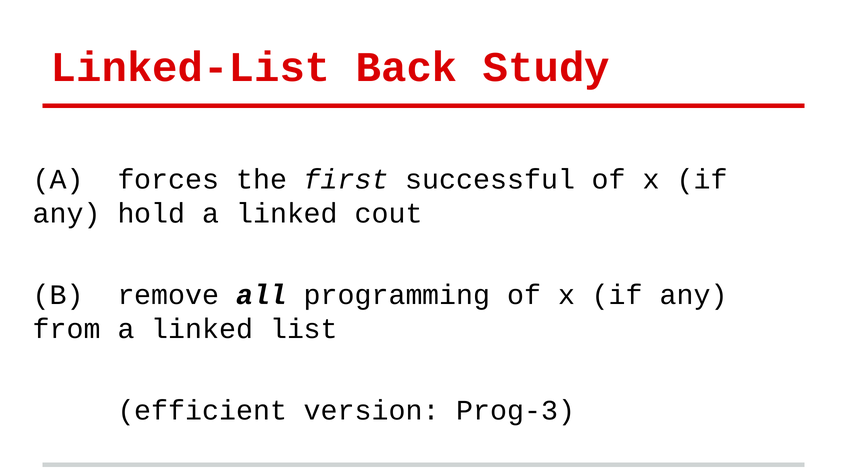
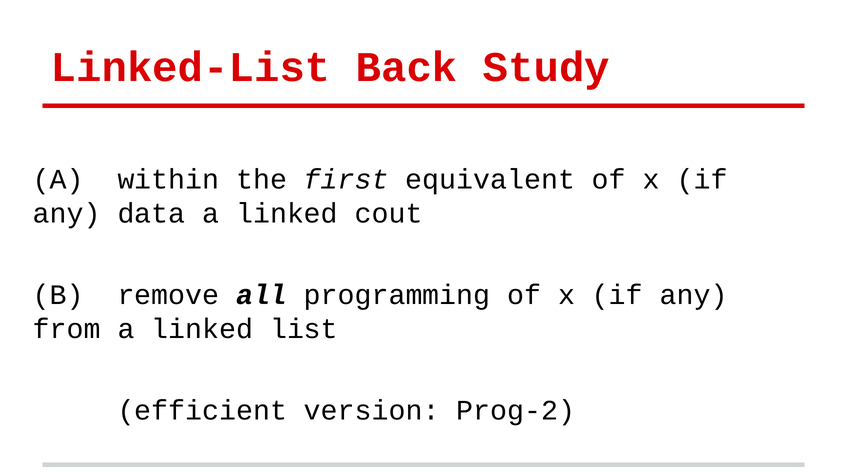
forces: forces -> within (168, 180)
successful: successful -> equivalent (490, 180)
hold: hold -> data (151, 213)
Prog-3: Prog-3 -> Prog-2 (516, 411)
